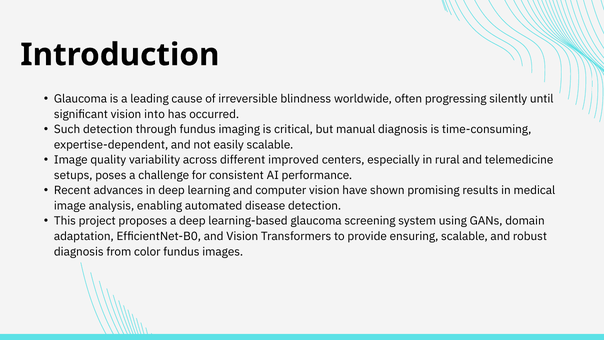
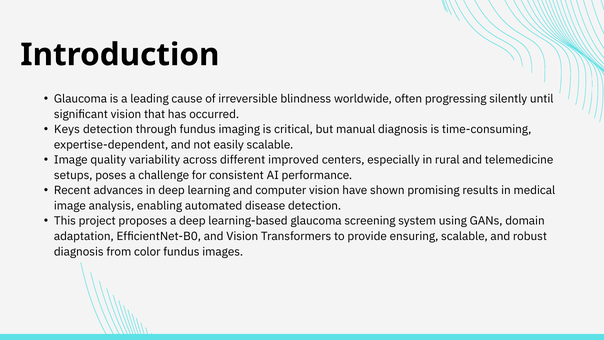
into: into -> that (155, 114)
Such: Such -> Keys (67, 129)
